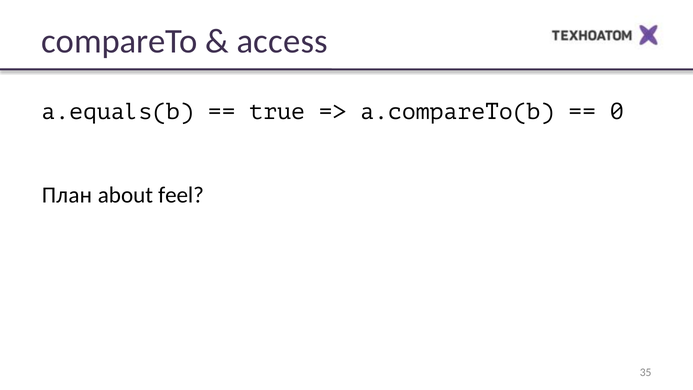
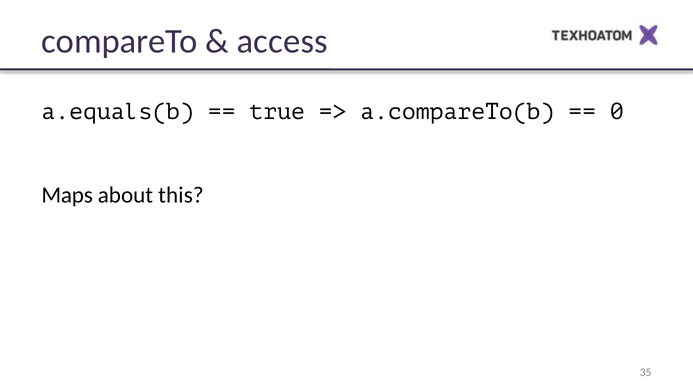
План: План -> Maps (67, 195)
feel: feel -> this (181, 195)
